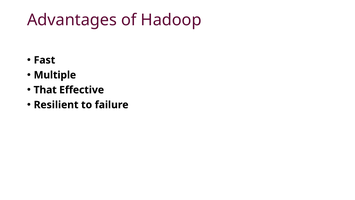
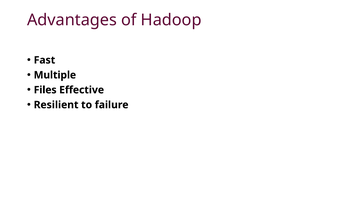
That: That -> Files (45, 90)
